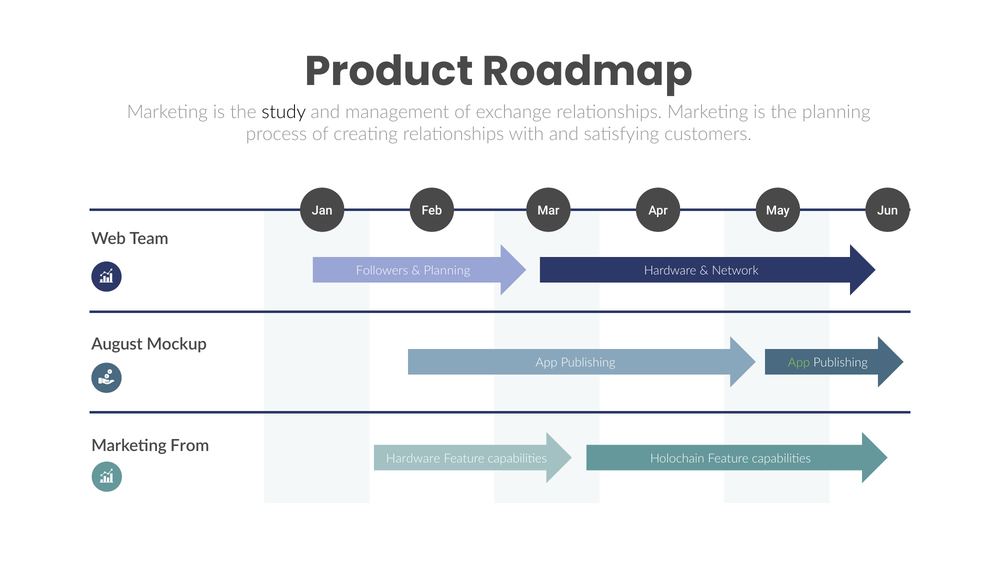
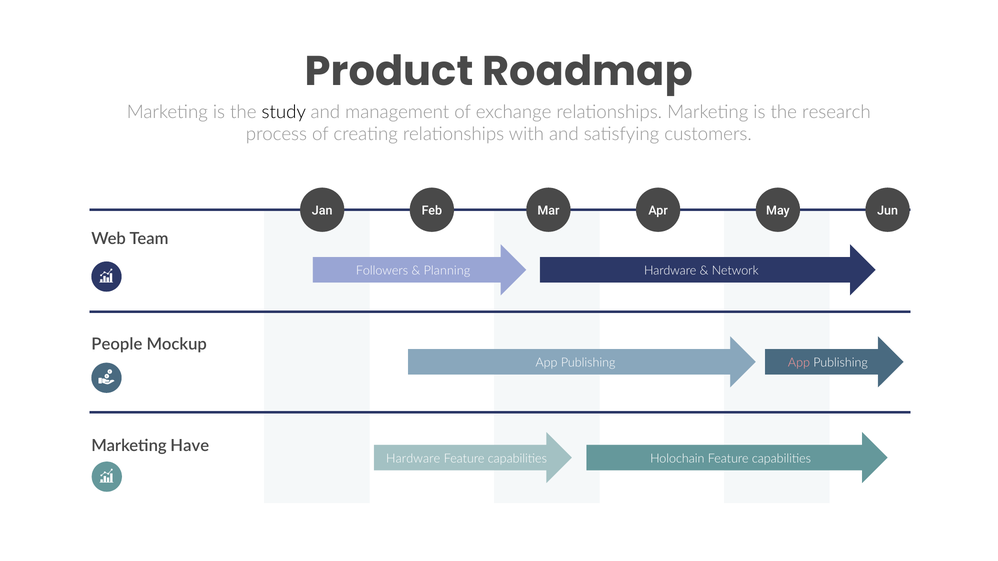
the planning: planning -> research (836, 112)
August: August -> People (117, 345)
App colour: light green -> pink (799, 363)
From: From -> Have (190, 446)
